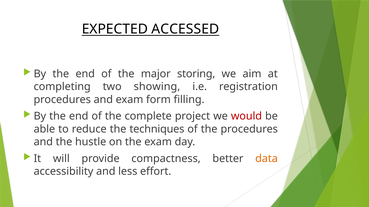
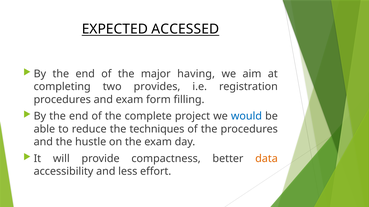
storing: storing -> having (196, 74)
showing: showing -> provides (157, 87)
would colour: red -> blue (246, 116)
